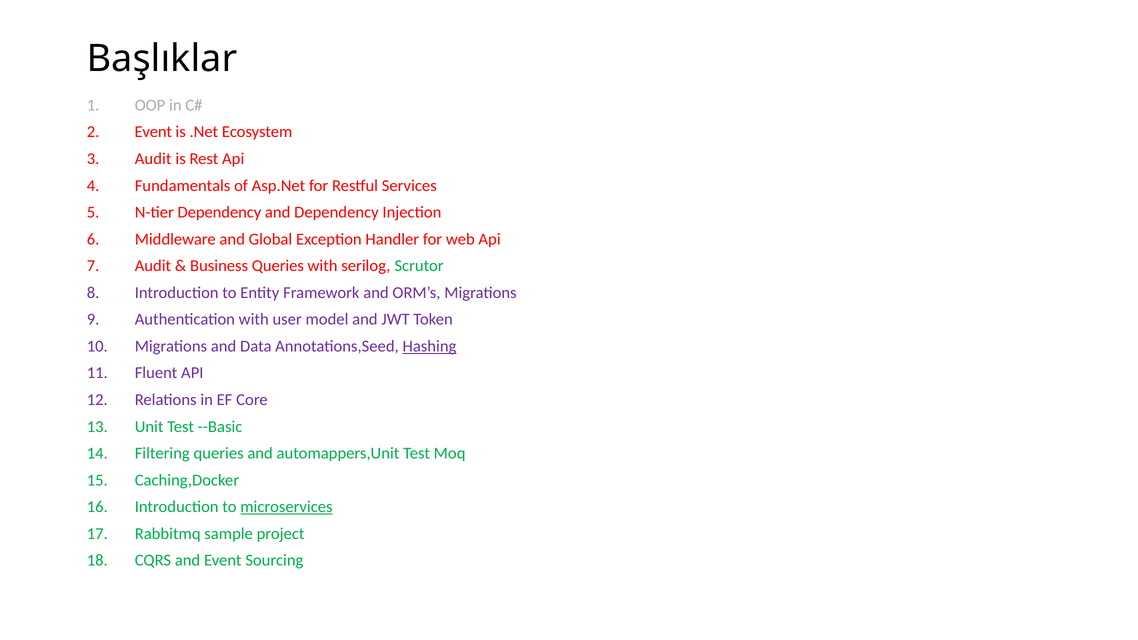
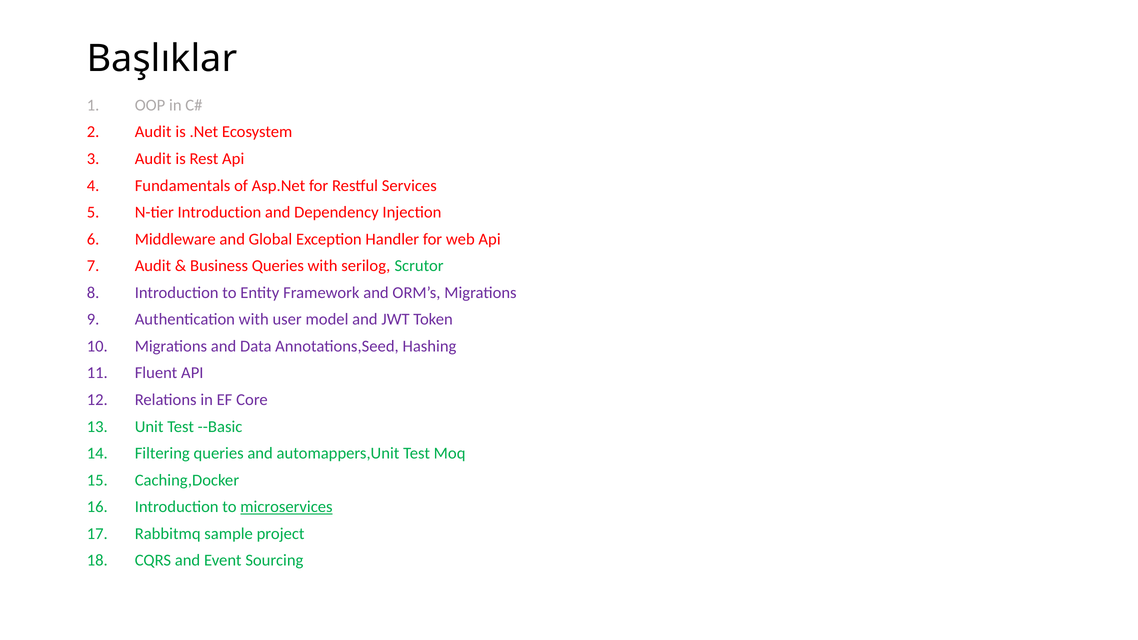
Event: Event -> Audit (153, 132)
N-tier Dependency: Dependency -> Introduction (219, 212)
Hashing underline: present -> none (429, 346)
